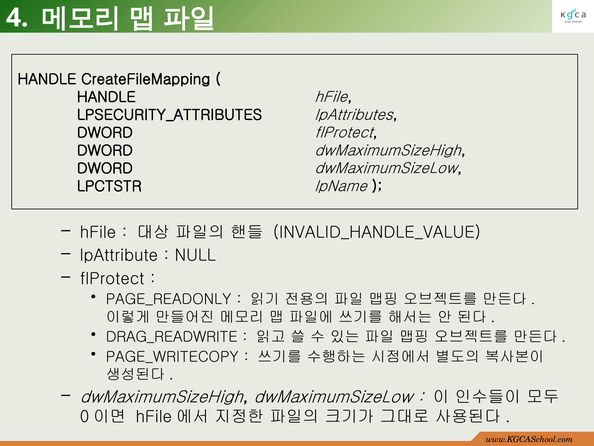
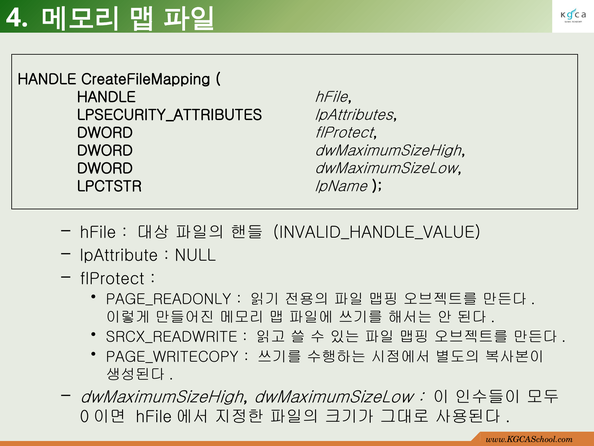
DRAG_READWRITE: DRAG_READWRITE -> SRCX_READWRITE (172, 337)
